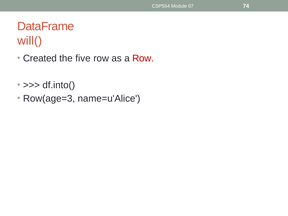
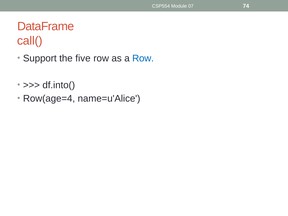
will(: will( -> call( (30, 41)
Created: Created -> Support (40, 58)
Row colour: red -> blue (143, 58)
Row(age=3: Row(age=3 -> Row(age=4 (49, 99)
